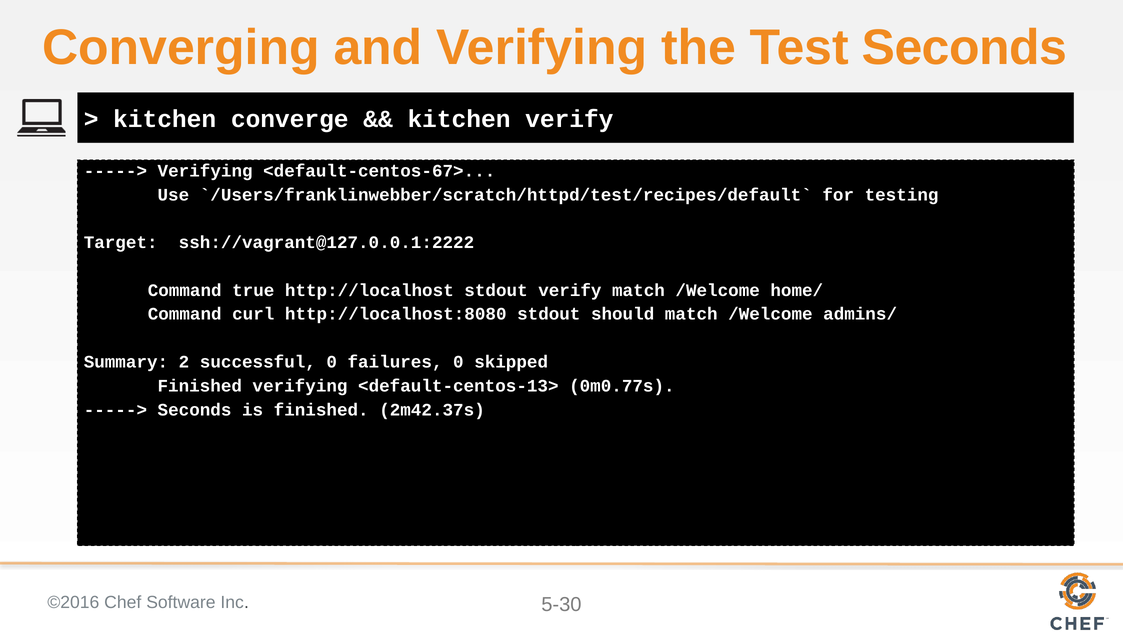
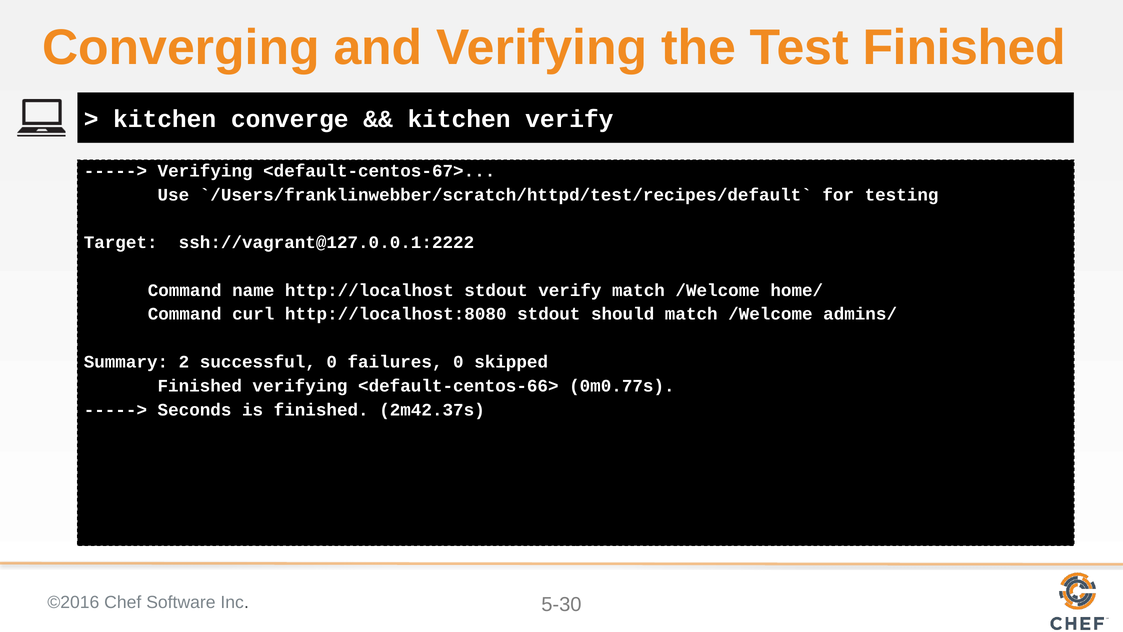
Test Seconds: Seconds -> Finished (964, 48)
true: true -> name (253, 290)
<default-centos-13>: <default-centos-13> -> <default-centos-66> (458, 386)
